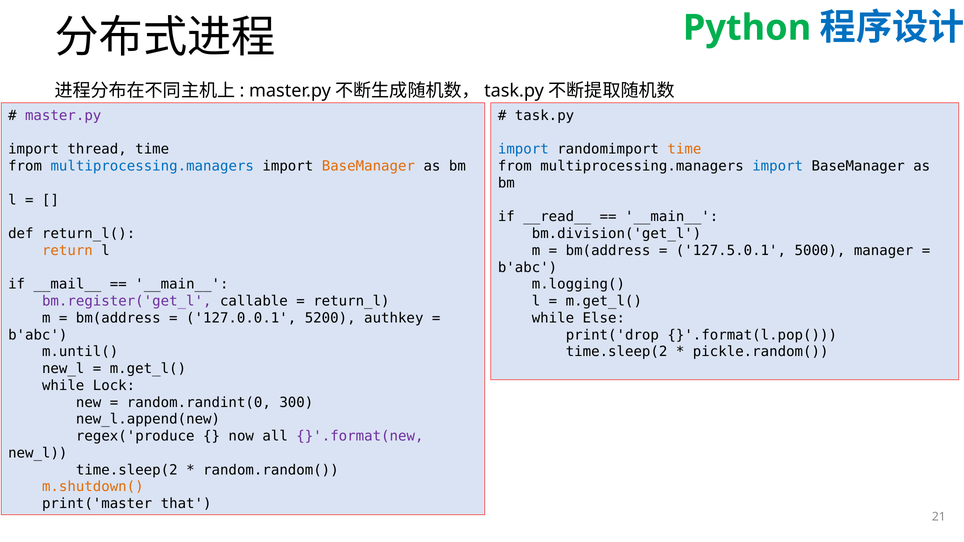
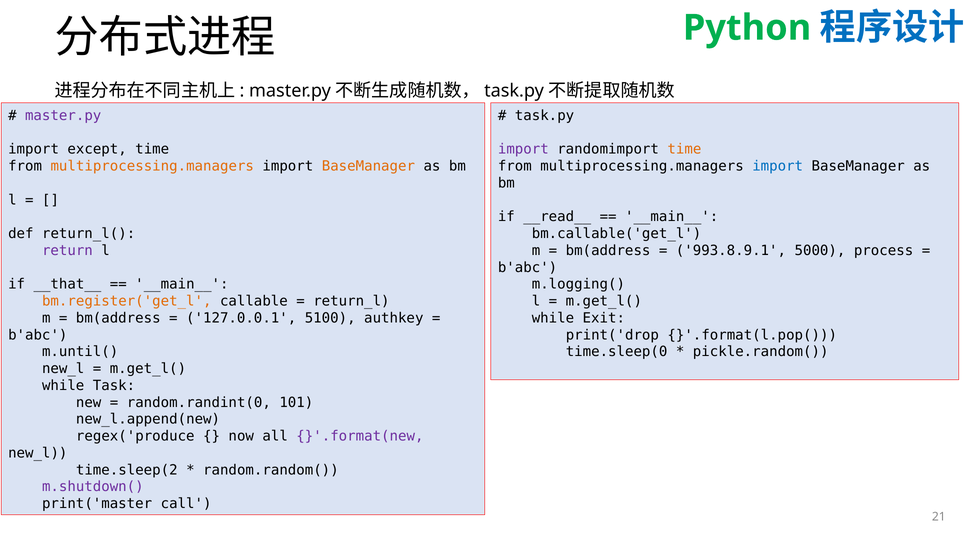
thread: thread -> except (97, 149)
import colour: blue -> purple (523, 149)
multiprocessing.managers colour: blue -> orange (152, 166)
bm.division('get_l: bm.division('get_l -> bm.callable('get_l (617, 234)
return colour: orange -> purple (67, 251)
127.5.0.1: 127.5.0.1 -> 993.8.9.1 (731, 251)
manager: manager -> process (884, 251)
__mail__: __mail__ -> __that__ (67, 284)
bm.register('get_l colour: purple -> orange (127, 301)
5200: 5200 -> 5100 (330, 318)
Else: Else -> Exit (604, 318)
time.sleep(2: time.sleep(2 -> time.sleep(0 (617, 352)
Lock: Lock -> Task (114, 386)
300: 300 -> 101 (296, 403)
m.shutdown( colour: orange -> purple (93, 487)
that: that -> call (186, 504)
